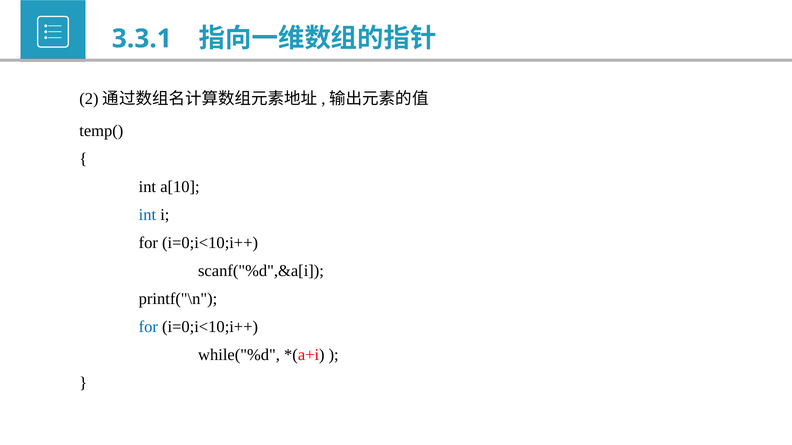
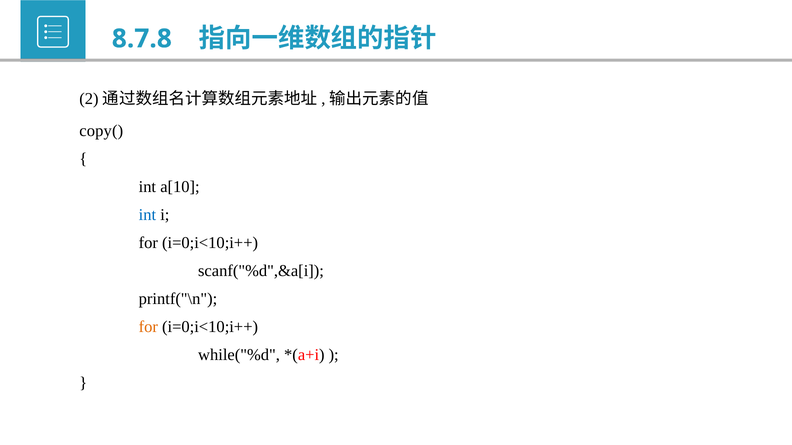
3.3.1: 3.3.1 -> 8.7.8 (142, 39)
temp(: temp( -> copy( (101, 131)
for colour: blue -> orange (148, 327)
